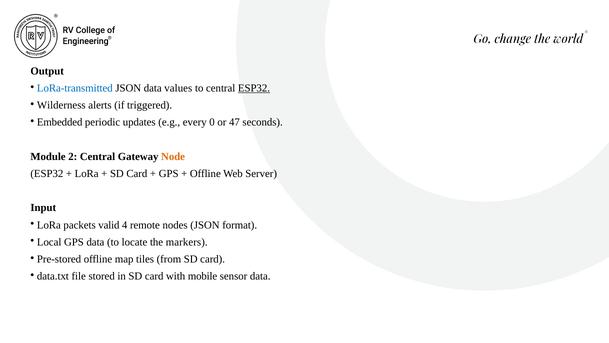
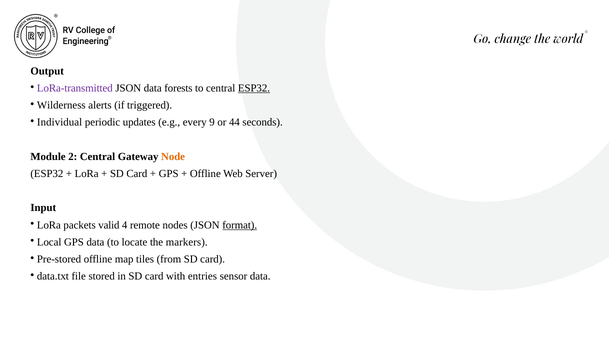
LoRa-transmitted colour: blue -> purple (75, 88)
values: values -> forests (178, 88)
Embedded: Embedded -> Individual (60, 122)
0: 0 -> 9 (212, 122)
47: 47 -> 44 (234, 122)
format underline: none -> present (240, 225)
mobile: mobile -> entries (202, 276)
